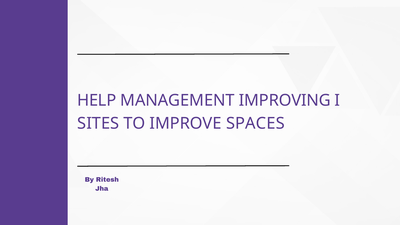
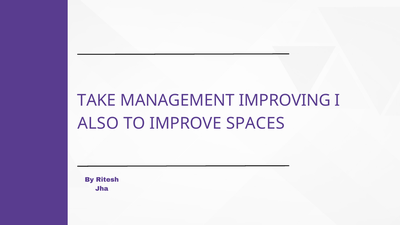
HELP: HELP -> TAKE (97, 101)
SITES: SITES -> ALSO (98, 124)
